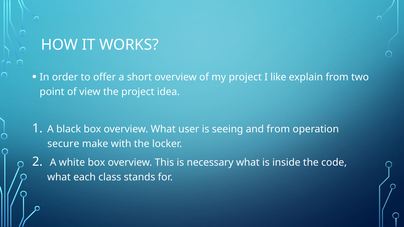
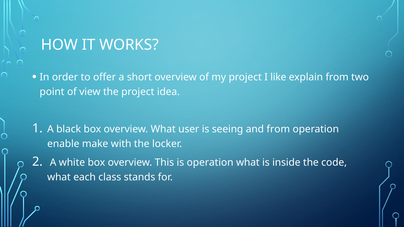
secure: secure -> enable (63, 144)
is necessary: necessary -> operation (210, 163)
